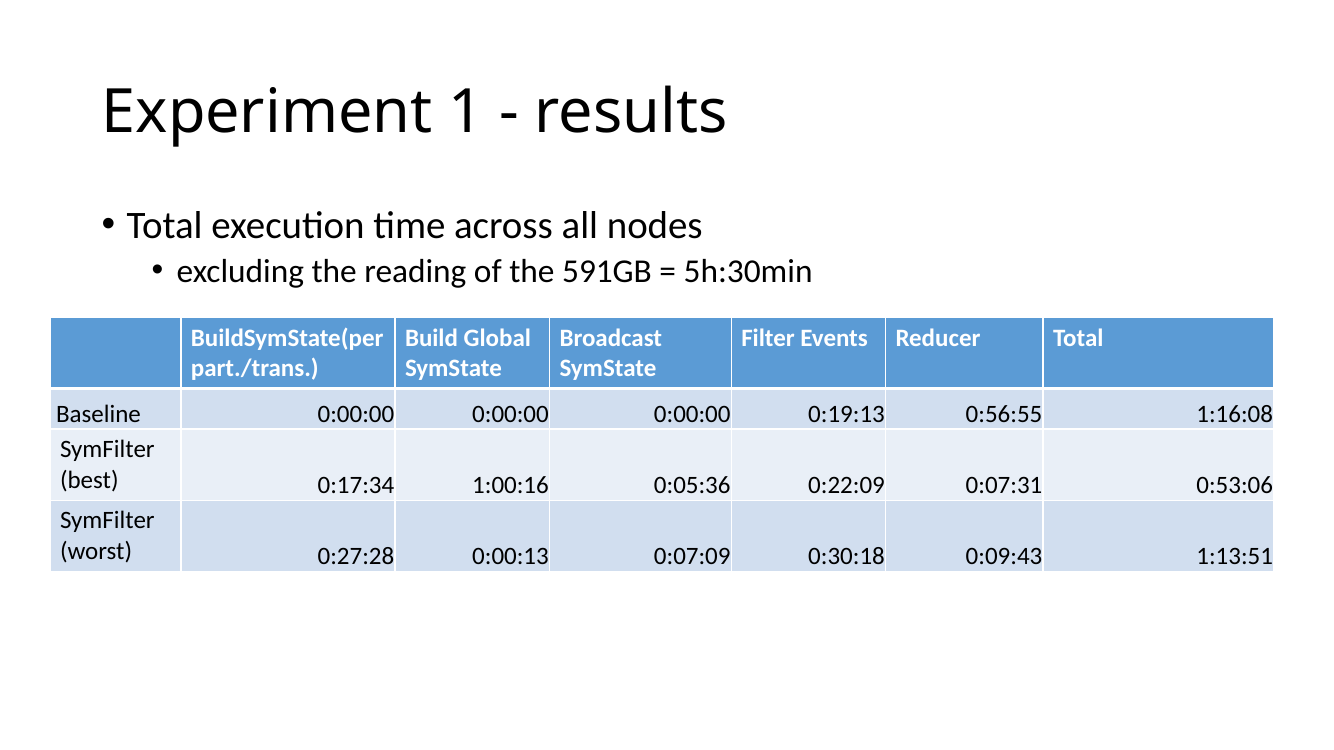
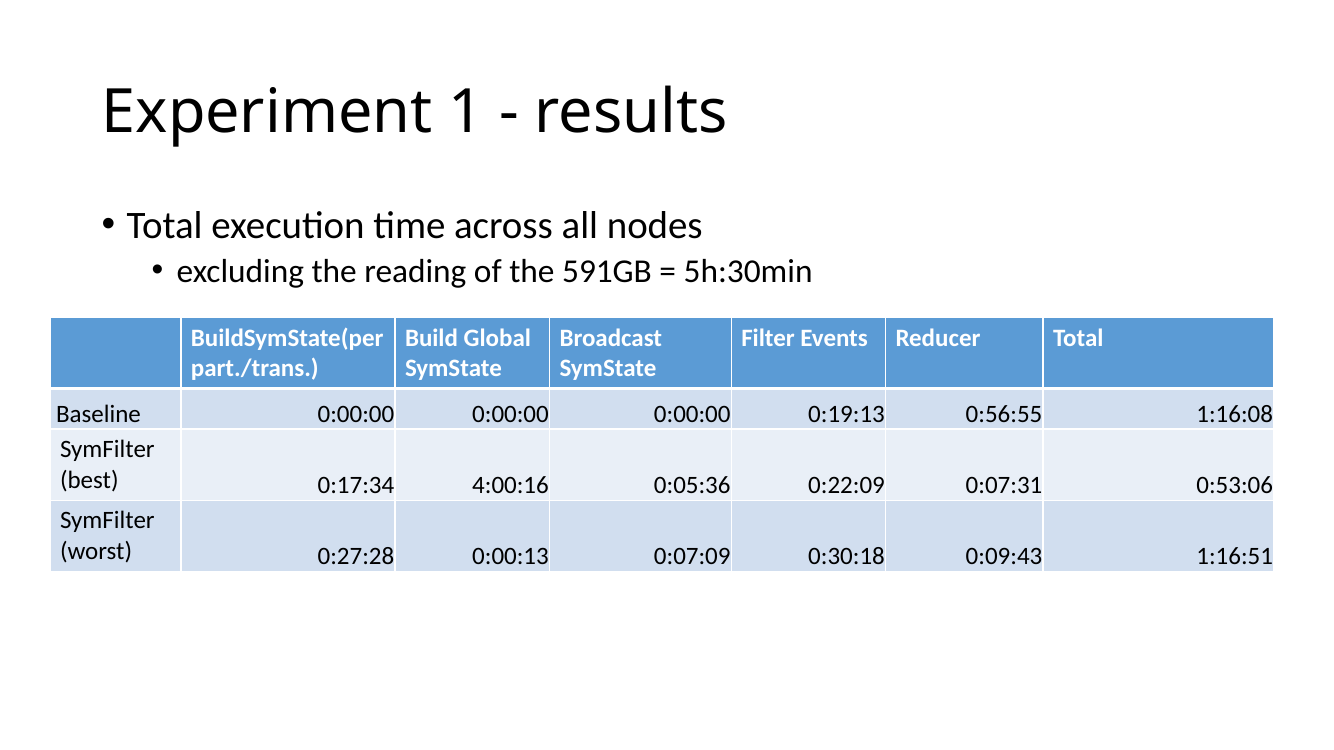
1:00:16: 1:00:16 -> 4:00:16 (510, 485)
1:13:51: 1:13:51 -> 1:16:51 (1235, 557)
